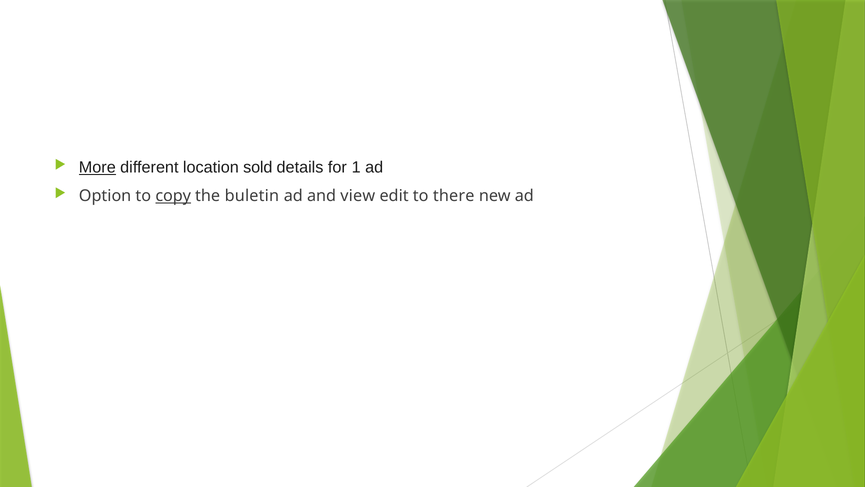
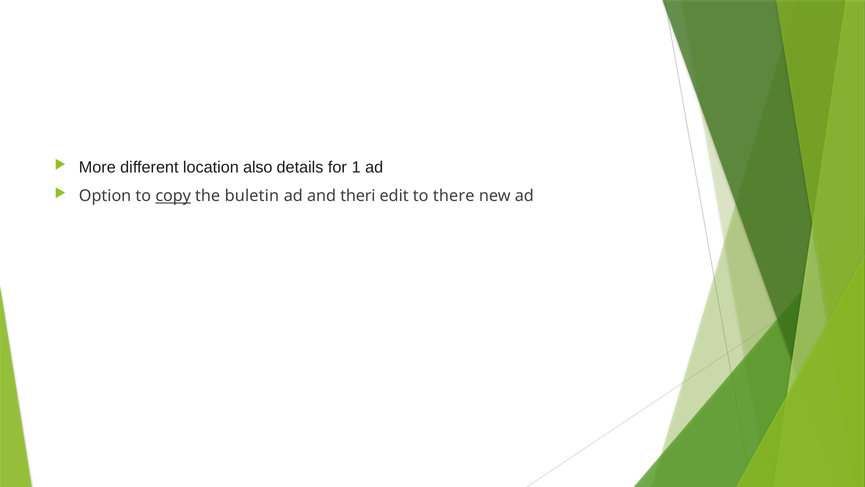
More underline: present -> none (97, 167)
sold: sold -> also (258, 167)
view: view -> theri (358, 196)
